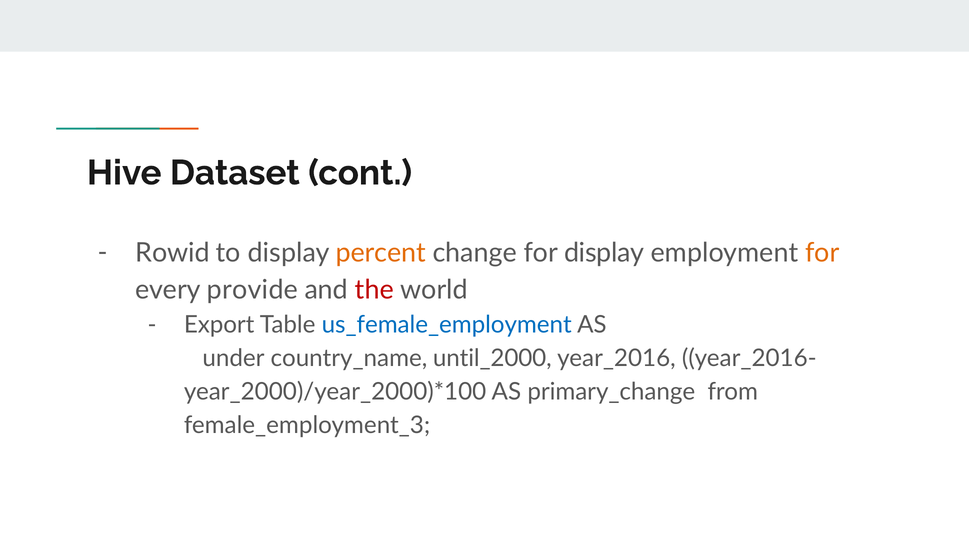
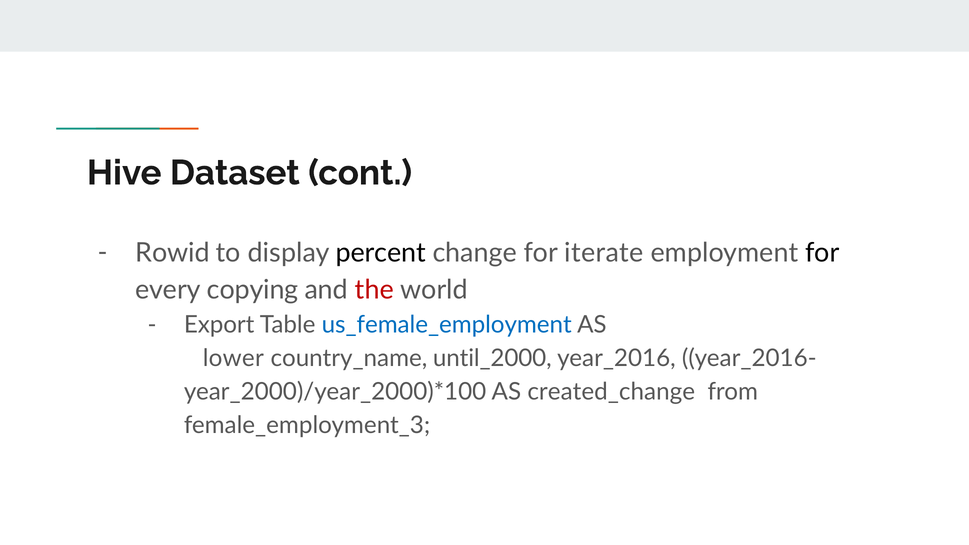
percent colour: orange -> black (381, 253)
for display: display -> iterate (604, 253)
for colour: orange -> black (822, 253)
provide: provide -> copying (253, 290)
under: under -> lower (233, 358)
primary_change: primary_change -> created_change (611, 392)
